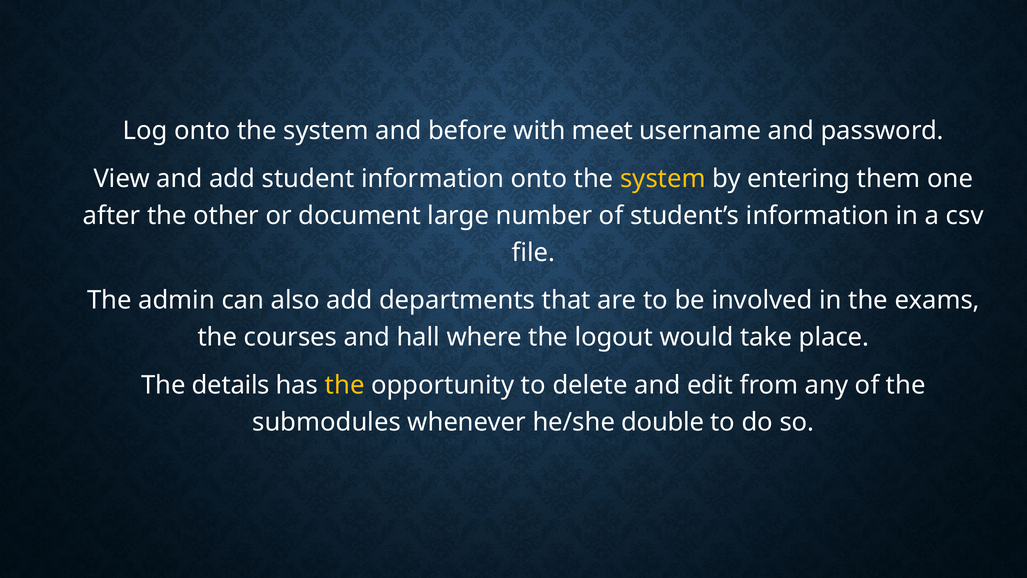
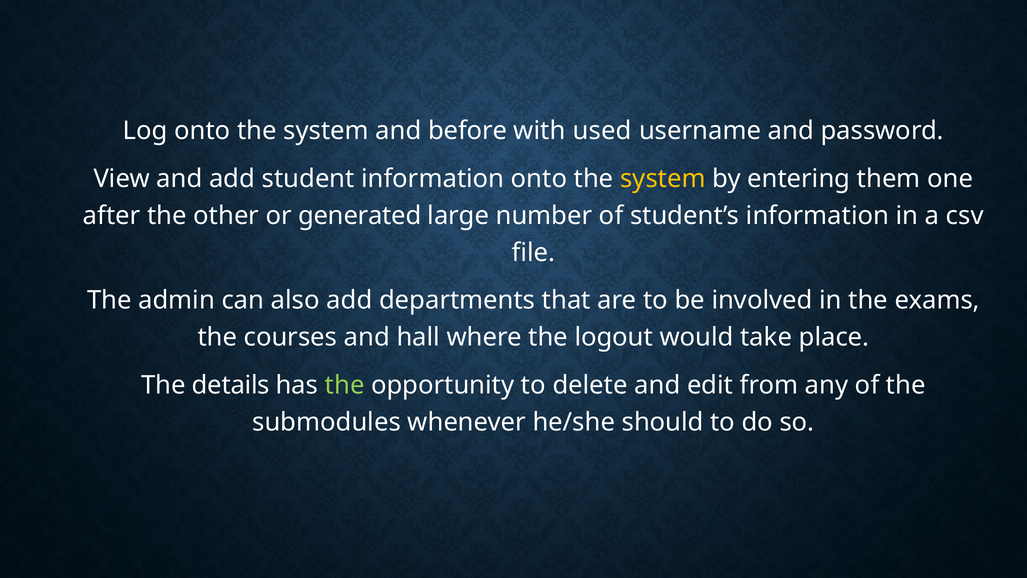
meet: meet -> used (602, 131)
document: document -> generated (360, 216)
the colour: yellow -> light green (345, 385)
double: double -> should (663, 422)
